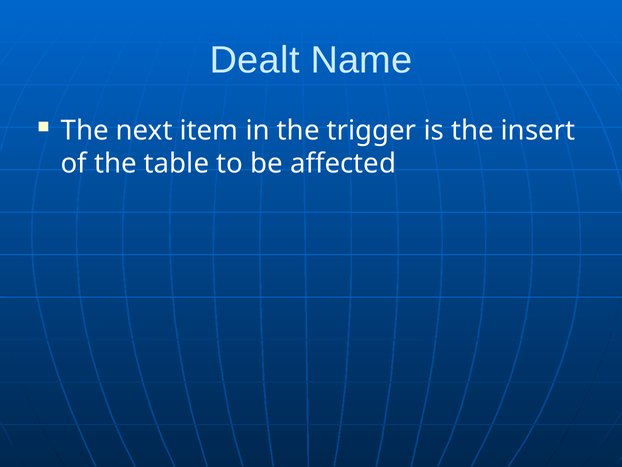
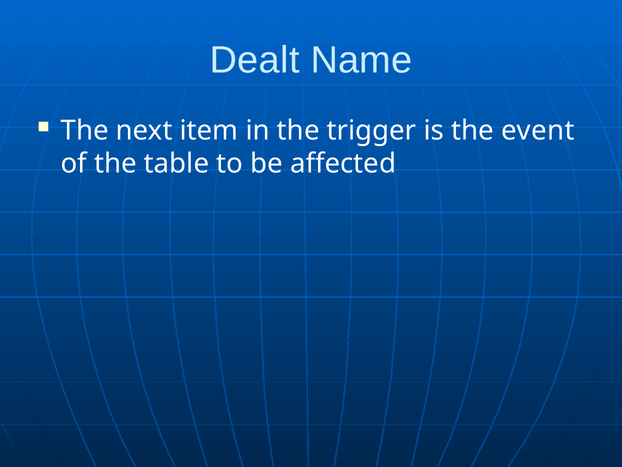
insert: insert -> event (538, 130)
